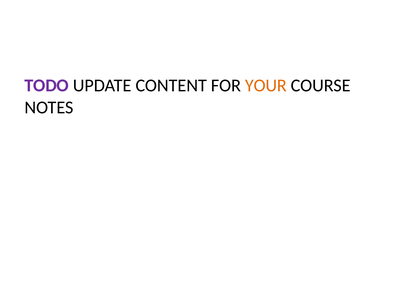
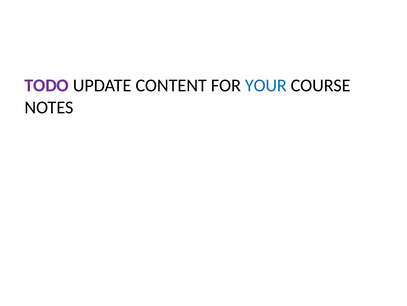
YOUR colour: orange -> blue (266, 85)
